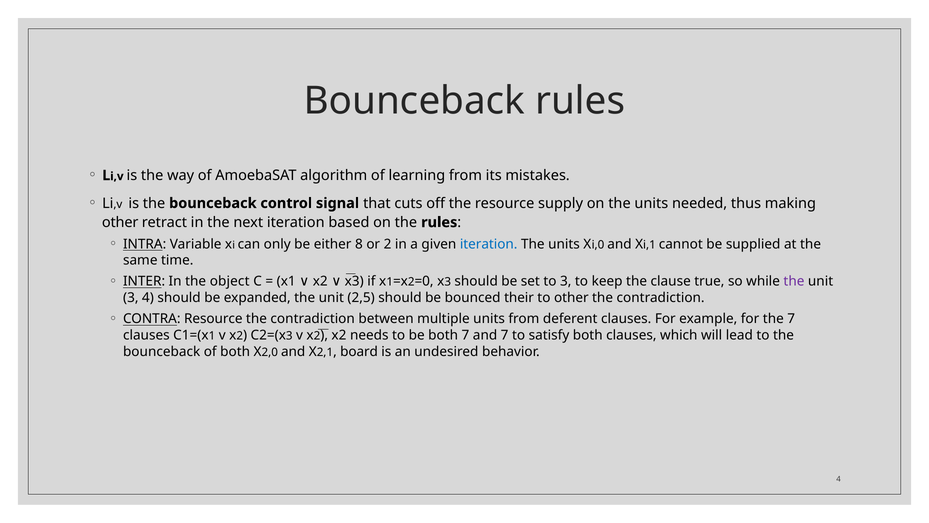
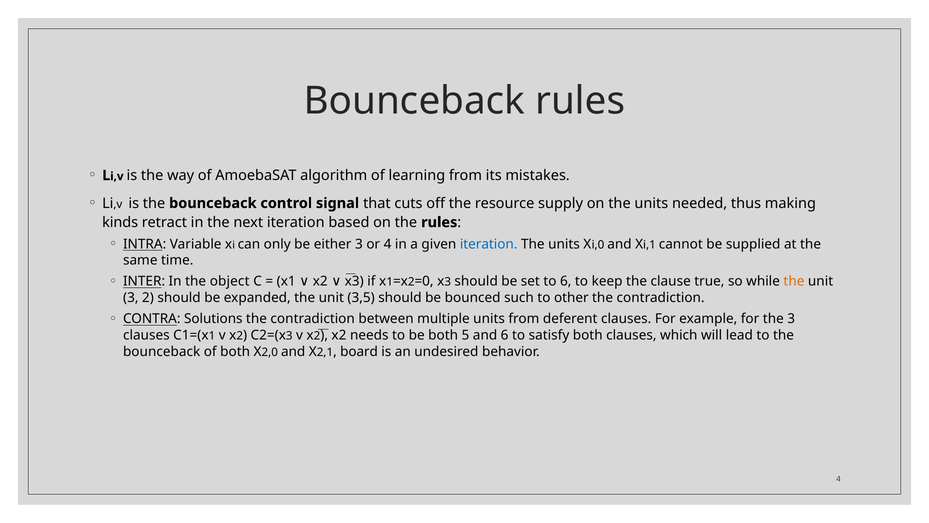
other: other -> kinds (120, 222)
either 8: 8 -> 3 (359, 244)
or 2: 2 -> 4 (388, 244)
to 3: 3 -> 6 (566, 281)
the colour: purple -> orange (794, 281)
3 4: 4 -> 2 (148, 298)
2,5: 2,5 -> 3,5 (361, 298)
their: their -> such (519, 298)
CONTRA Resource: Resource -> Solutions (213, 319)
the 7: 7 -> 3 (791, 319)
both 7: 7 -> 5 (465, 335)
and 7: 7 -> 6 (505, 335)
